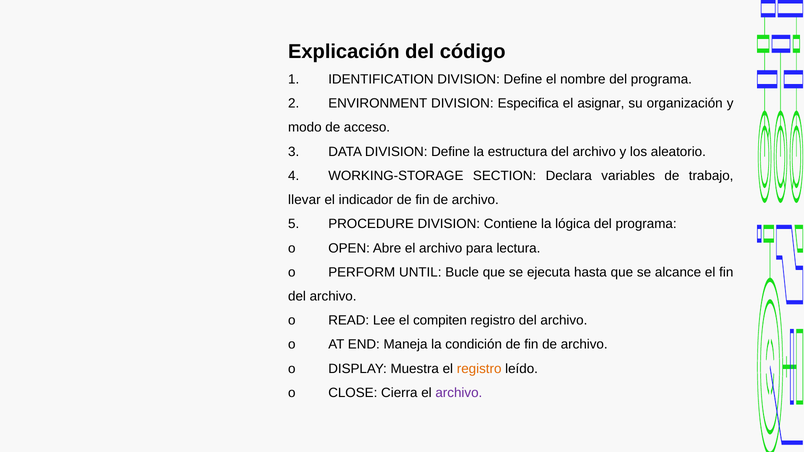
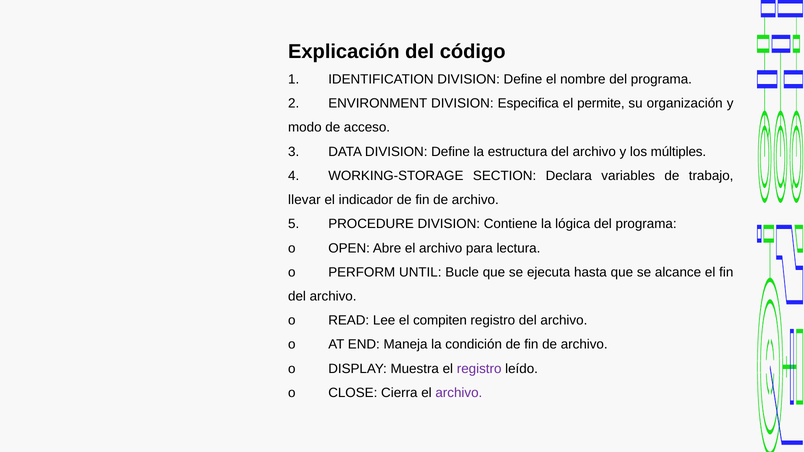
asignar: asignar -> permite (601, 104)
aleatorio: aleatorio -> múltiples (678, 152)
registro colour: orange -> purple (479, 369)
